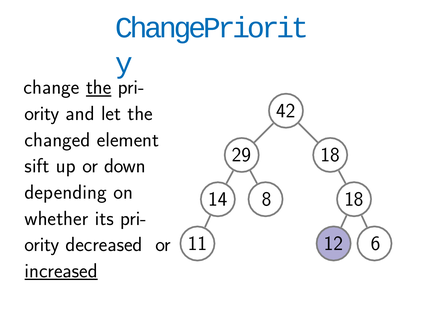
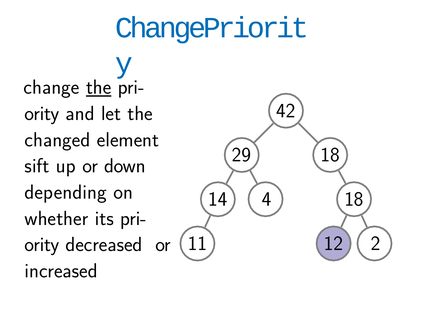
8: 8 -> 4 (267, 199)
6: 6 -> 2 (376, 243)
increased underline: present -> none (61, 271)
